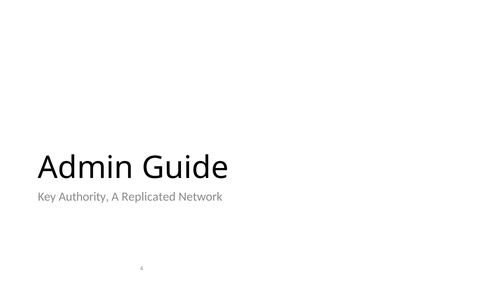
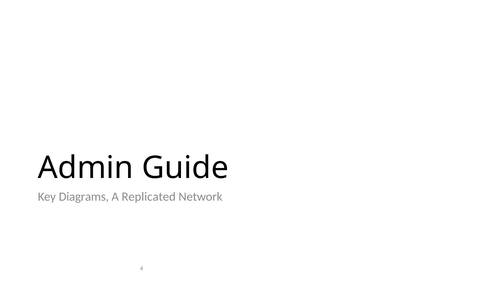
Authority: Authority -> Diagrams (84, 197)
